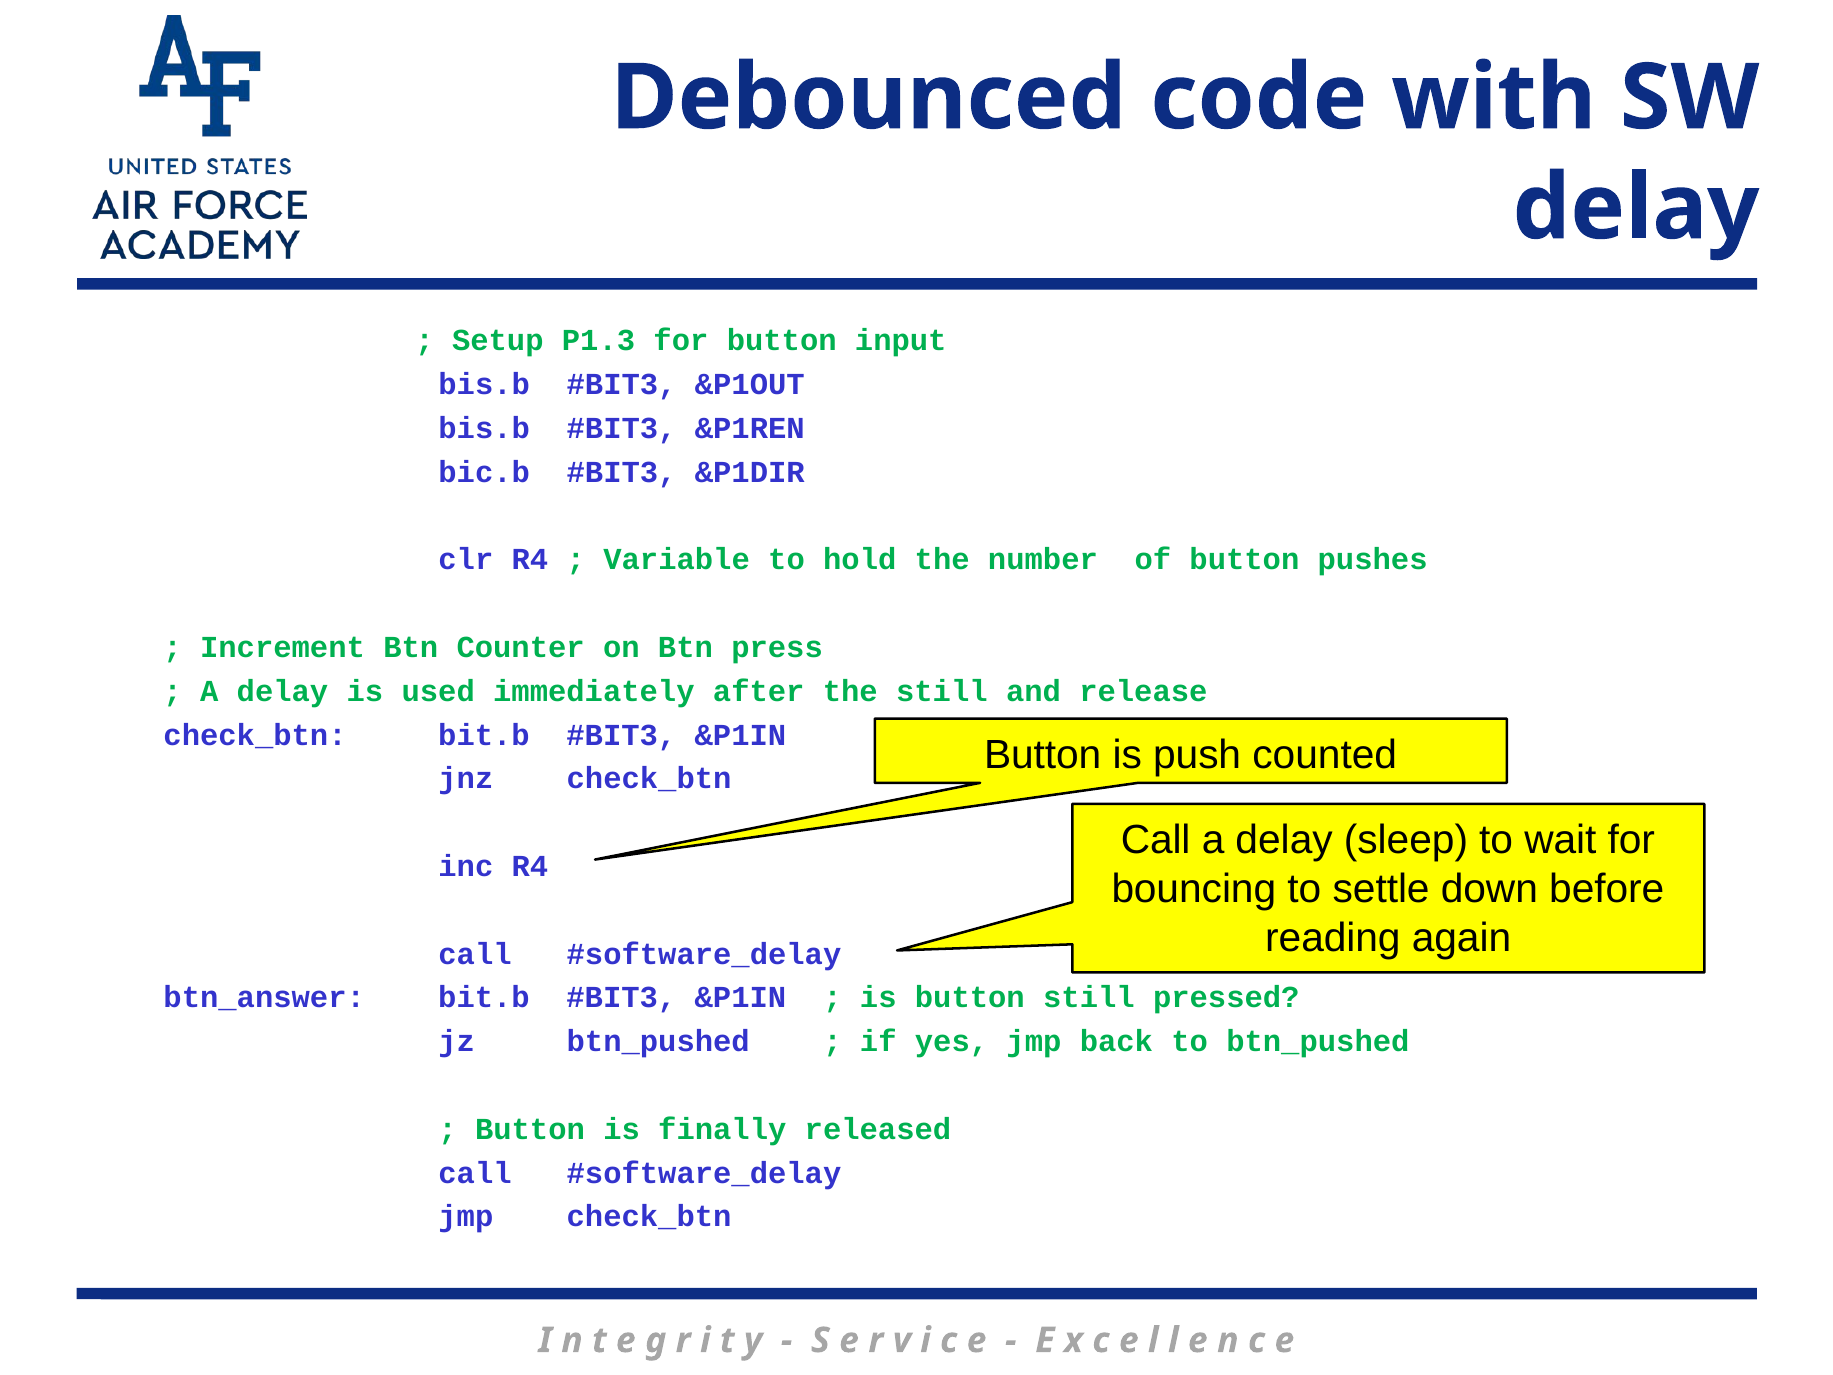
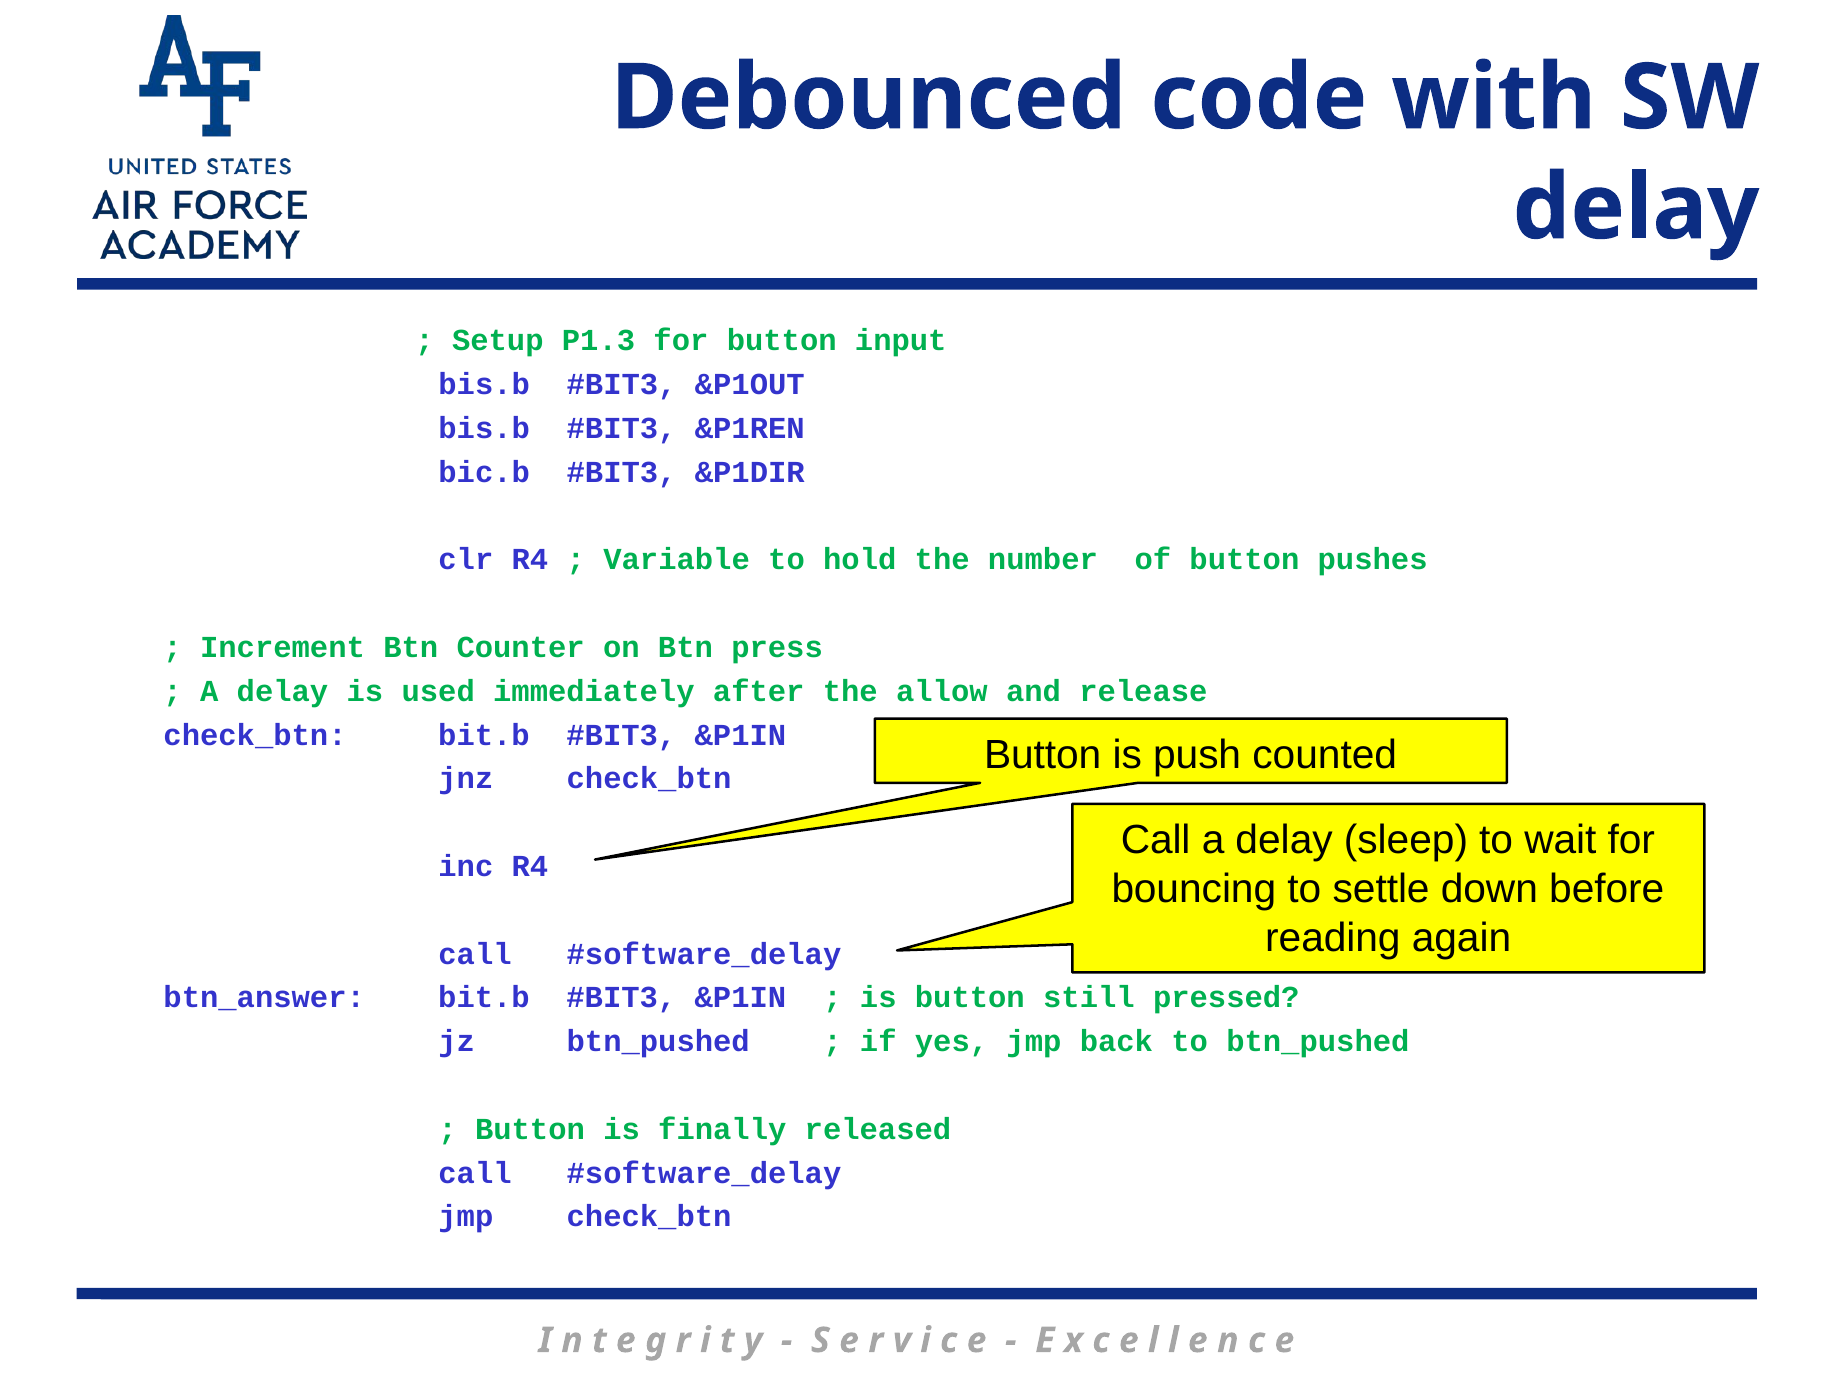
the still: still -> allow (942, 691)
